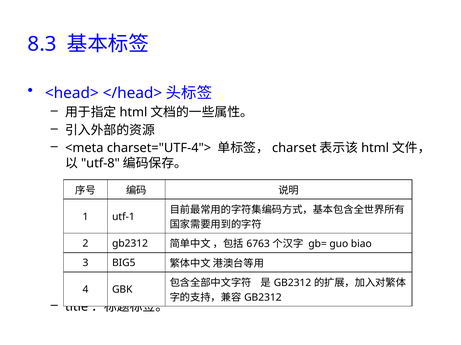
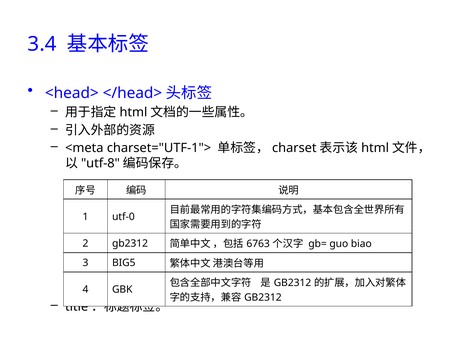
8.3: 8.3 -> 3.4 (42, 44)
charset="UTF-4">: charset="UTF-4"> -> charset="UTF-1"> (159, 148)
utf-1: utf-1 -> utf-0 (123, 217)
